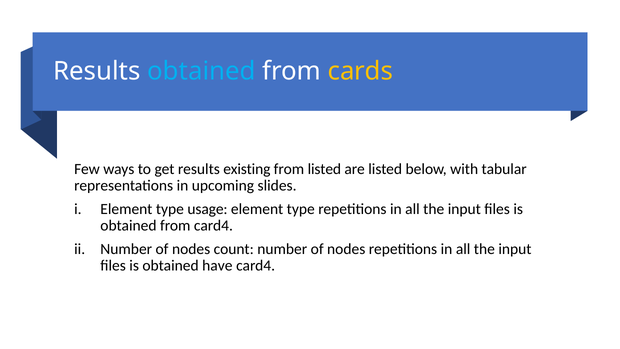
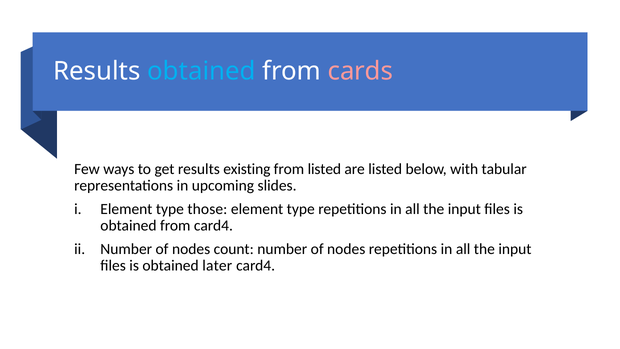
cards colour: yellow -> pink (360, 71)
usage: usage -> those (207, 209)
have: have -> later (217, 266)
